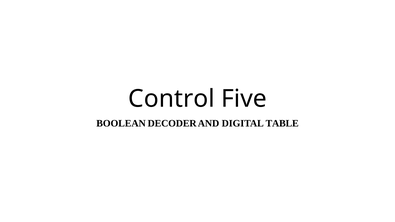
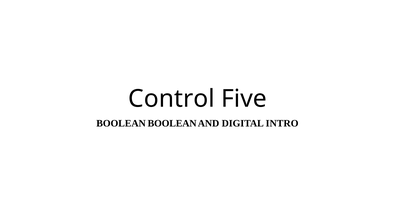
BOOLEAN DECODER: DECODER -> BOOLEAN (172, 123)
TABLE: TABLE -> INTRO (282, 123)
